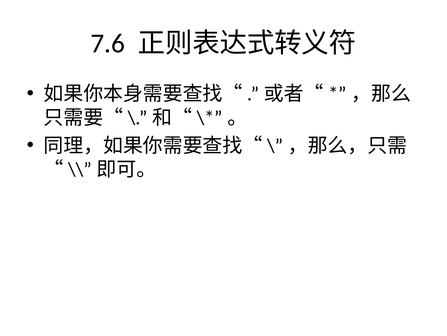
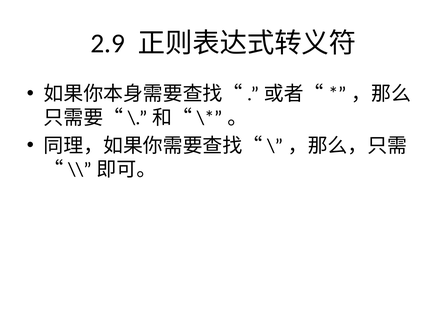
7.6: 7.6 -> 2.9 (108, 43)
